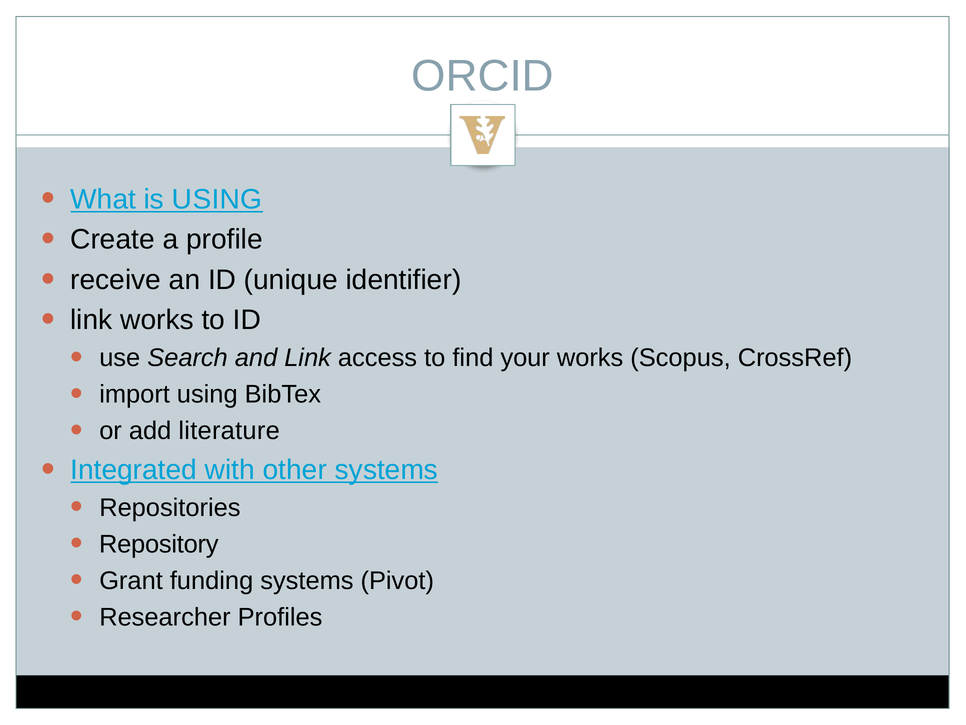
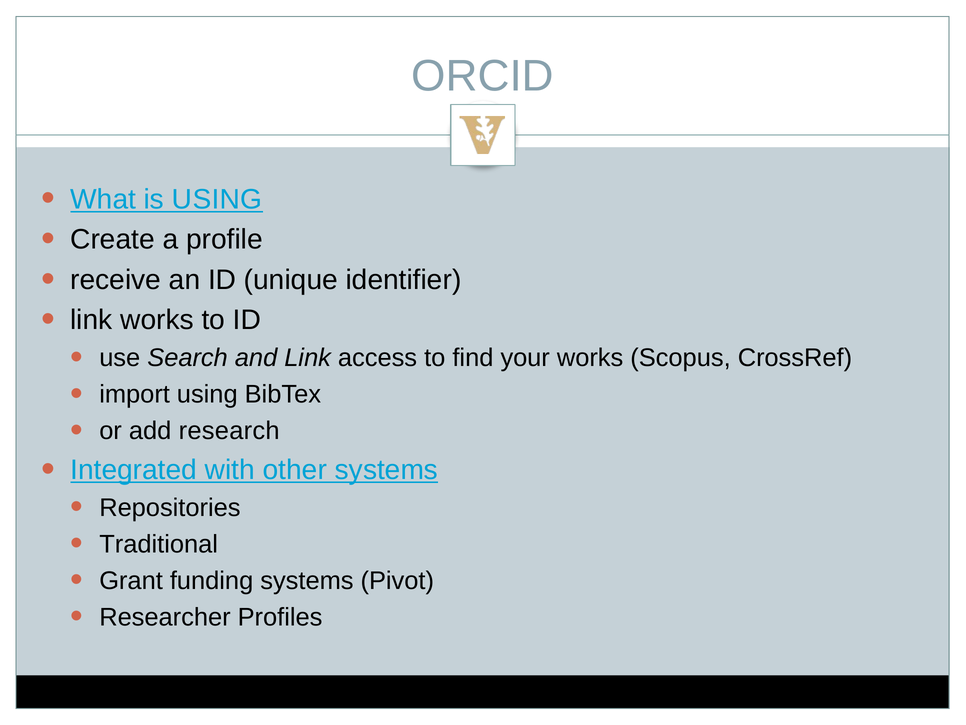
literature: literature -> research (229, 431)
Repository: Repository -> Traditional (159, 544)
